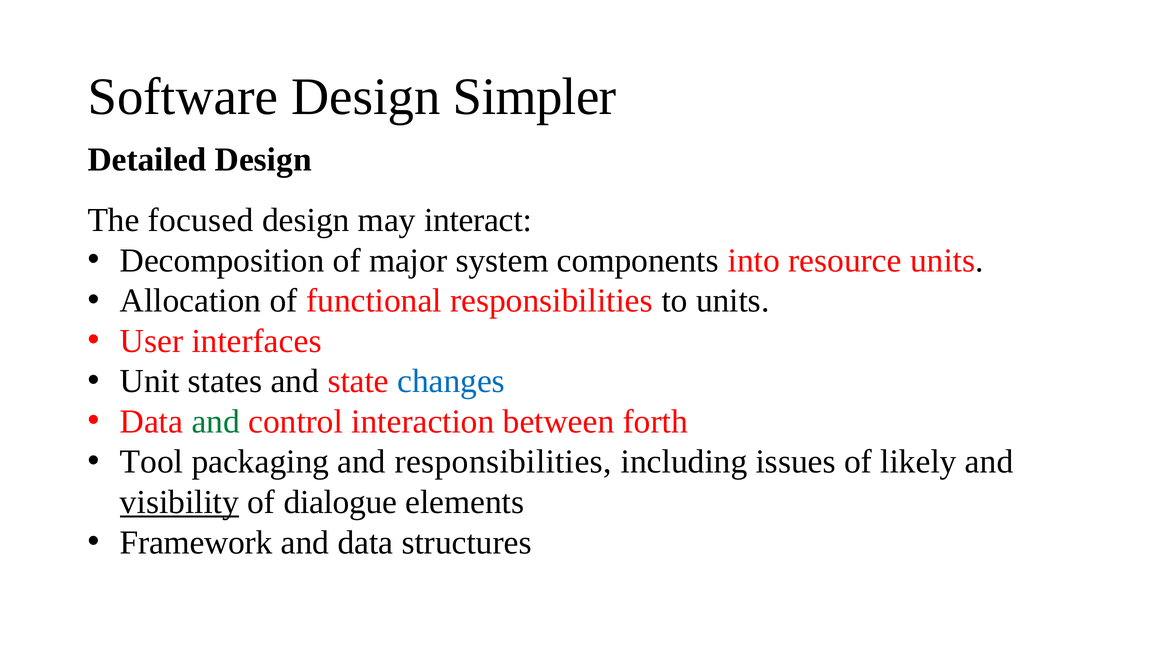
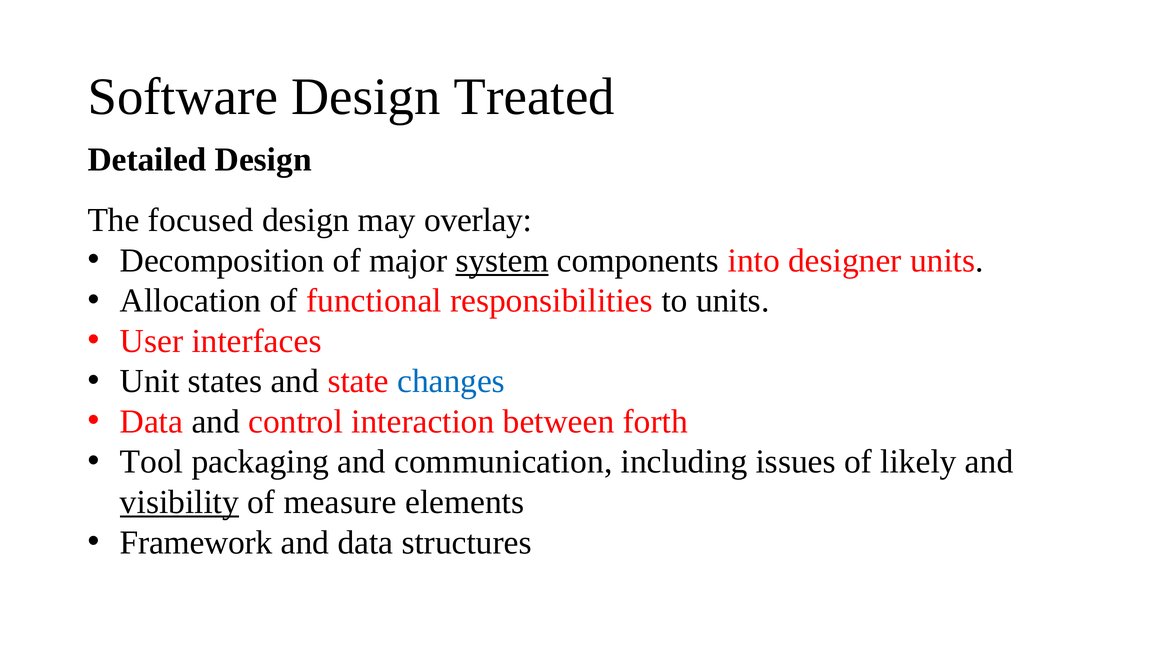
Simpler: Simpler -> Treated (534, 97)
interact: interact -> overlay (478, 220)
system underline: none -> present (502, 261)
resource: resource -> designer (845, 261)
and colour: green -> black (216, 422)
and responsibilities: responsibilities -> communication (503, 462)
dialogue: dialogue -> measure (340, 503)
